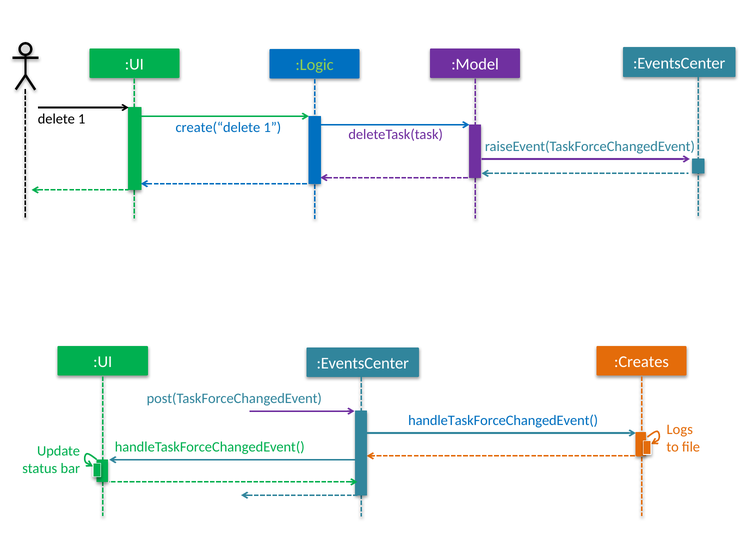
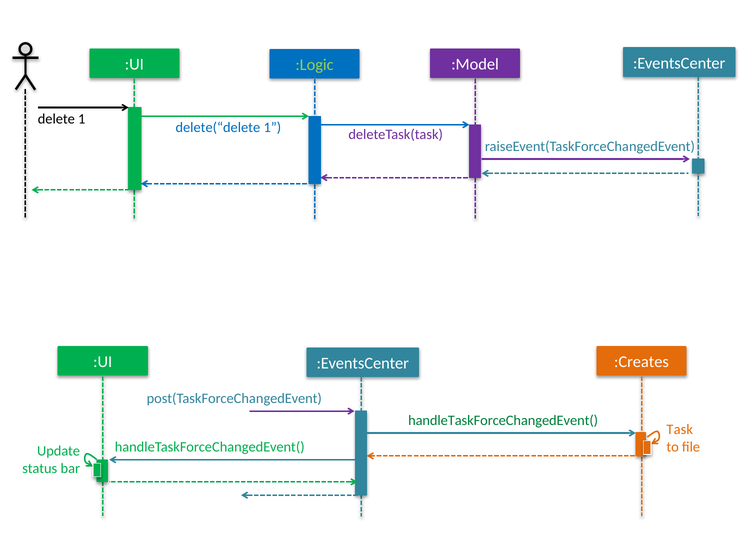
create(“delete: create(“delete -> delete(“delete (218, 127)
handleTaskForceChangedEvent( colour: blue -> green (503, 420)
Logs: Logs -> Task (680, 429)
